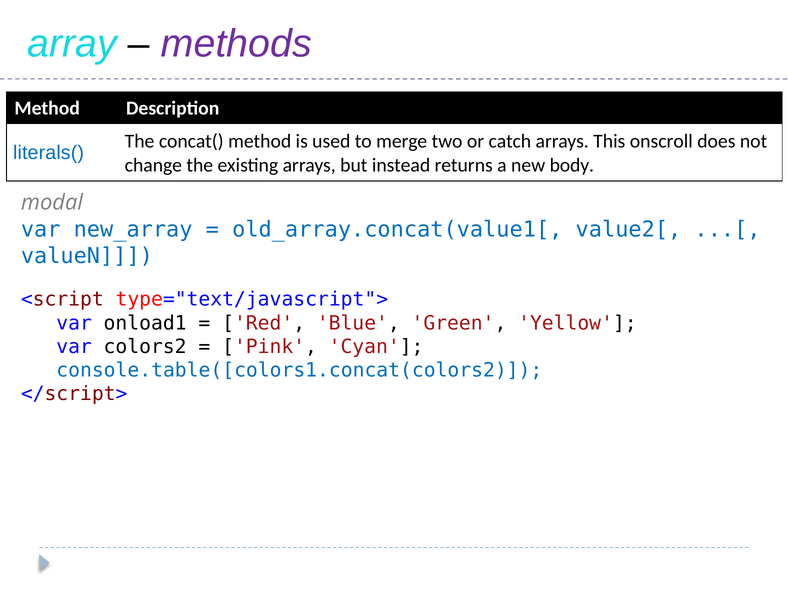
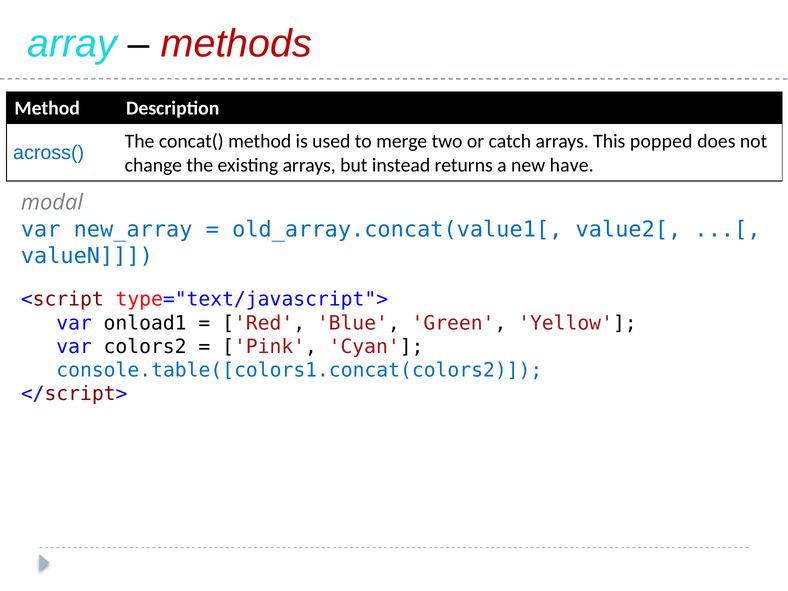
methods colour: purple -> red (236, 44)
onscroll: onscroll -> popped (661, 141)
literals(: literals( -> across( (49, 153)
body: body -> have (572, 165)
